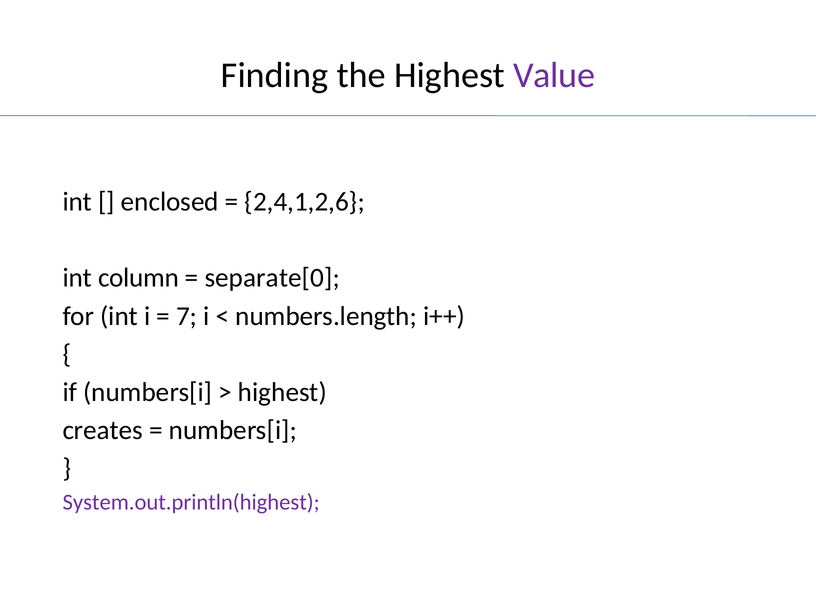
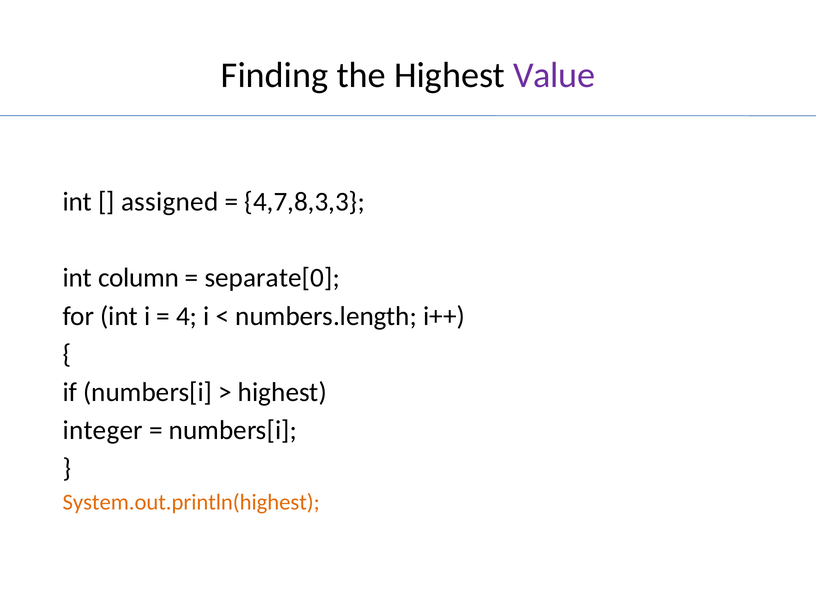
enclosed: enclosed -> assigned (170, 202)
2,4,1,2,6: 2,4,1,2,6 -> 4,7,8,3,3 (305, 202)
7: 7 -> 4 (187, 316)
creates: creates -> integer (103, 430)
System.out.println(highest colour: purple -> orange (191, 502)
